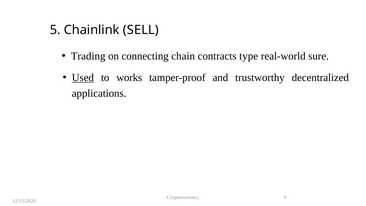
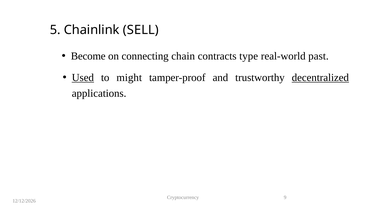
Trading: Trading -> Become (88, 56)
sure: sure -> past (318, 56)
works: works -> might (129, 78)
decentralized underline: none -> present (320, 78)
